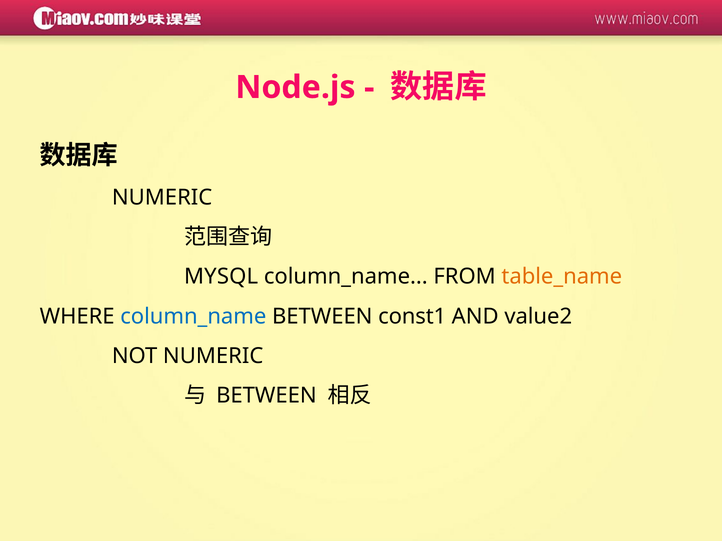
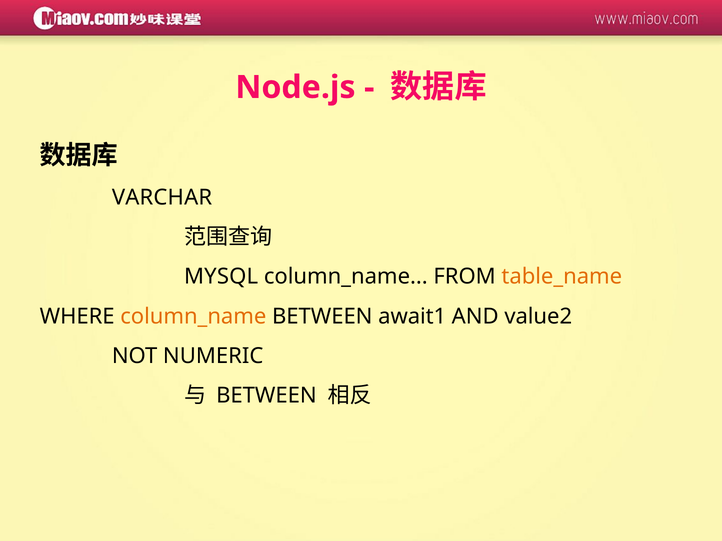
NUMERIC: NUMERIC -> VARCHAR (162, 197)
column_name colour: blue -> orange (193, 317)
const1: const1 -> await1 (412, 317)
